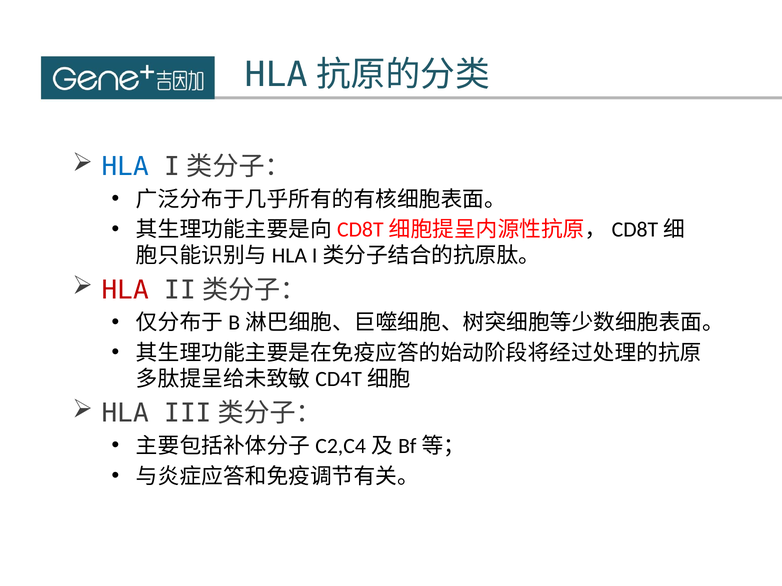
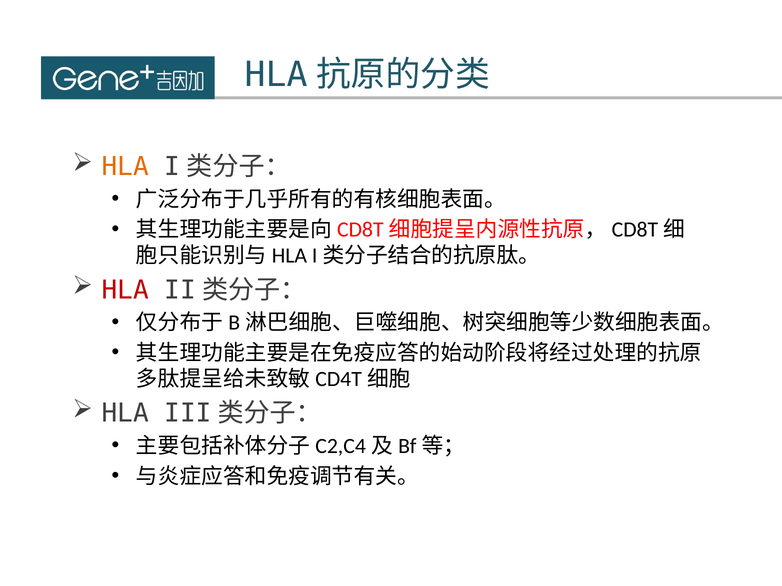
HLA colour: blue -> orange (125, 167)
